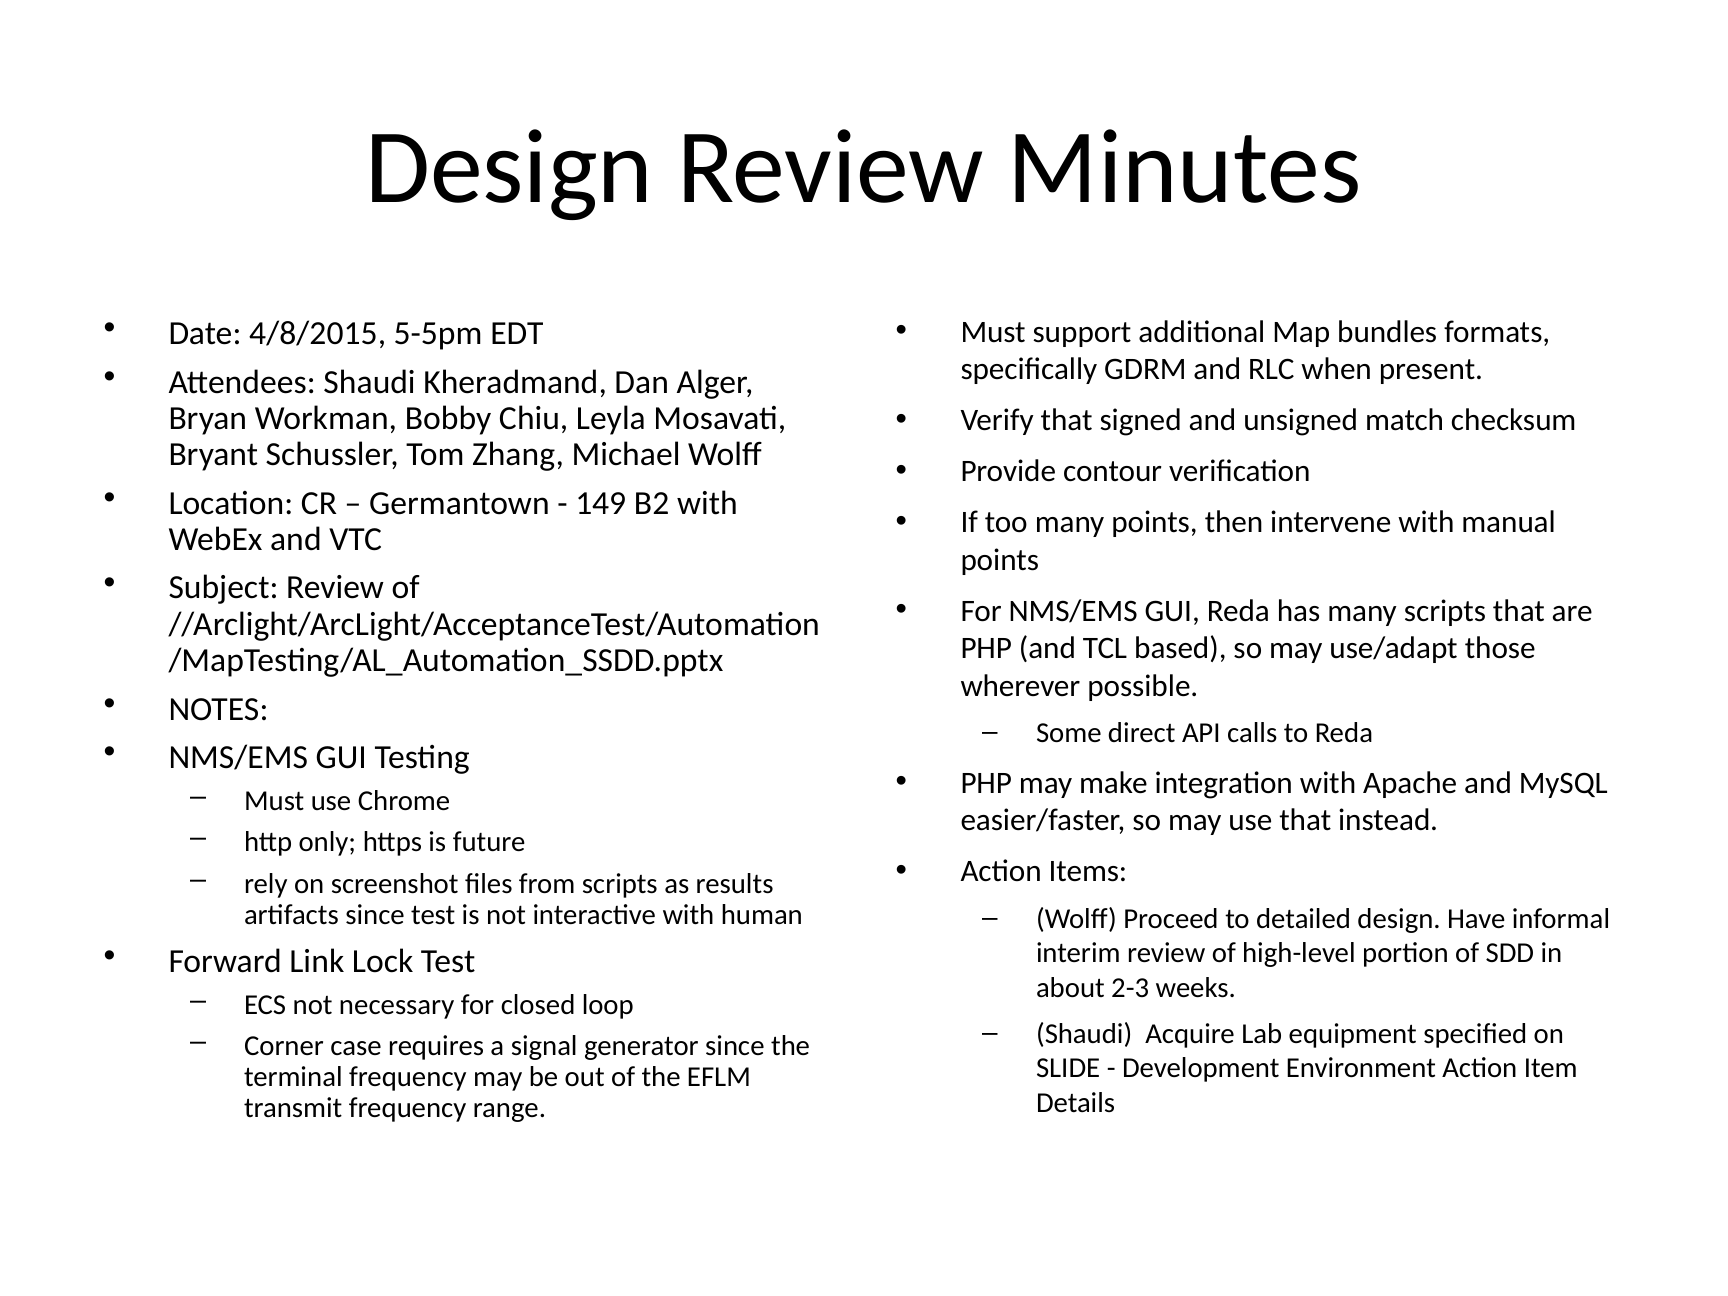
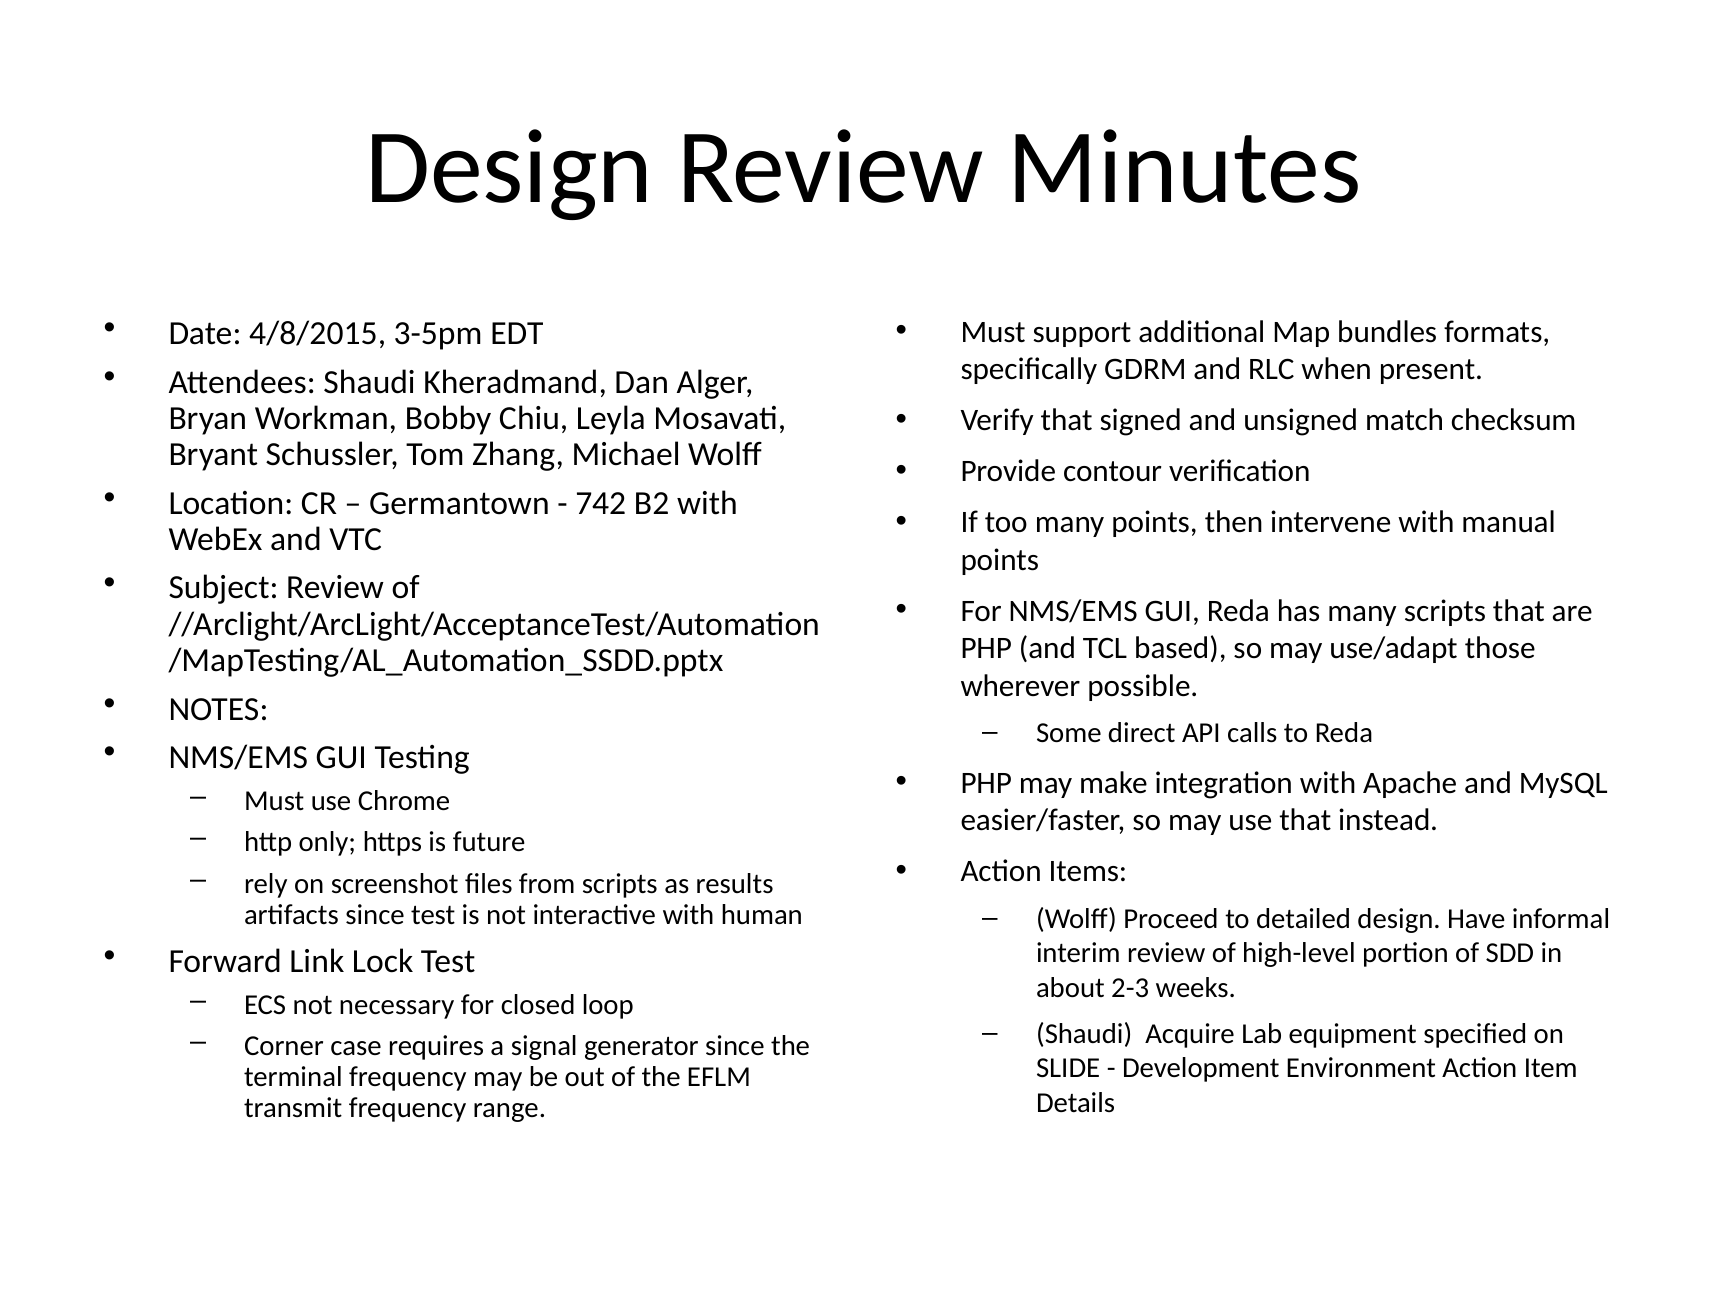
5-5pm: 5-5pm -> 3-5pm (438, 334)
149: 149 -> 742 (601, 503)
